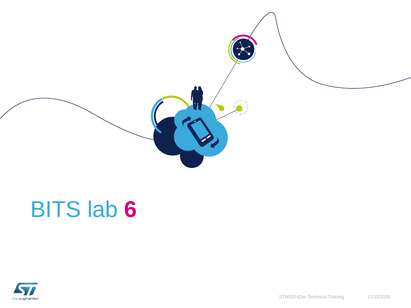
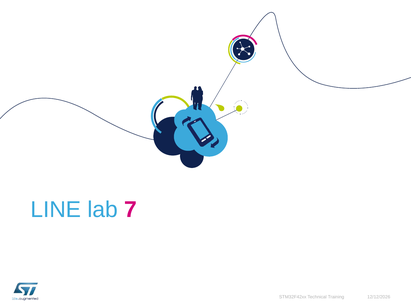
BITS: BITS -> LINE (56, 210)
6: 6 -> 7 (131, 210)
